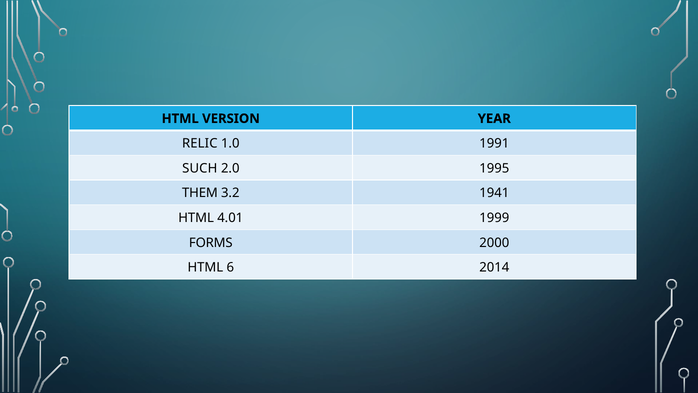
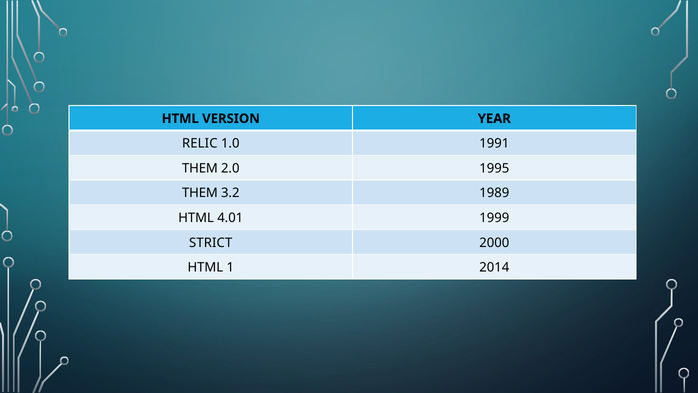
SUCH: SUCH -> THEM (200, 168)
1941: 1941 -> 1989 (494, 193)
FORMS: FORMS -> STRICT (211, 242)
6: 6 -> 1 (230, 267)
